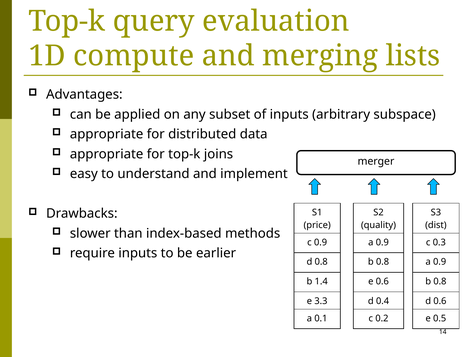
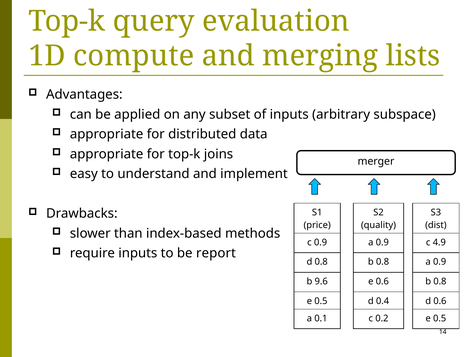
0.3: 0.3 -> 4.9 (439, 242)
earlier: earlier -> report (216, 253)
1.4: 1.4 -> 9.6 (321, 281)
3.3: 3.3 -> 0.5 (321, 300)
